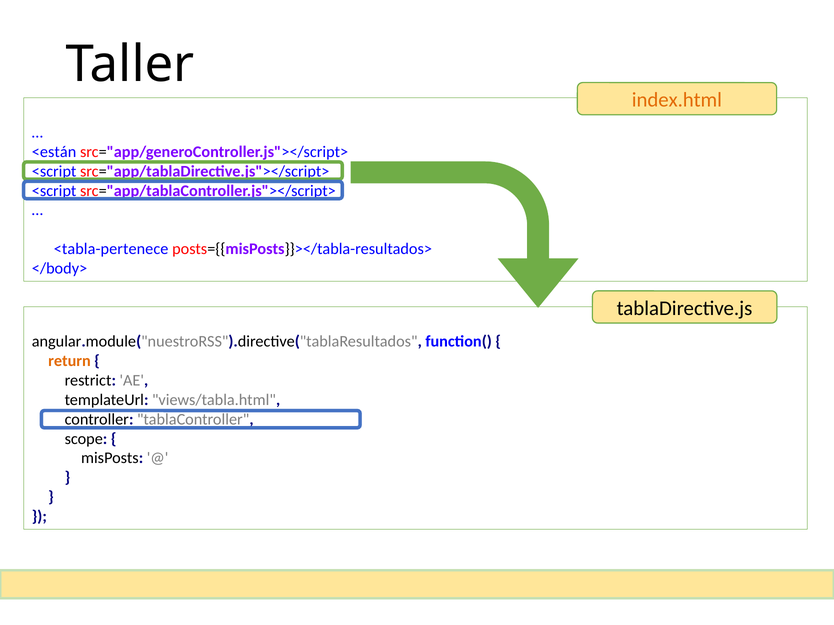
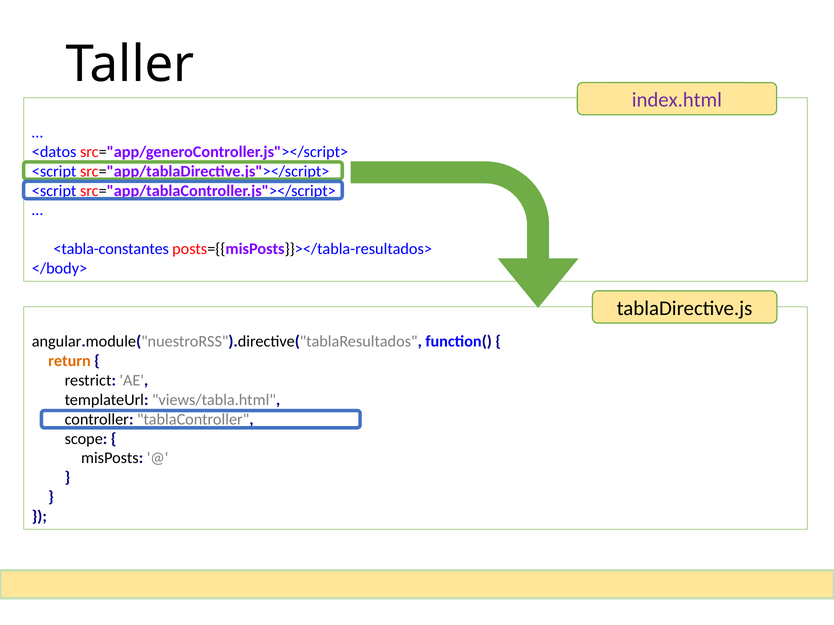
index.html colour: orange -> purple (677, 100)
<están: <están -> <datos (54, 152)
<tabla-pertenece: <tabla-pertenece -> <tabla-constantes (111, 249)
